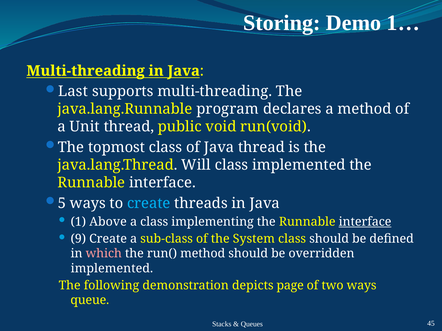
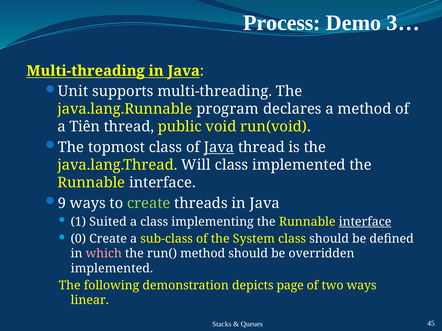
Storing: Storing -> Process (282, 23)
1…: 1… -> 3… (403, 23)
Last: Last -> Unit (73, 92)
Unit: Unit -> Tiên (85, 127)
Java underline: none -> present (219, 148)
5: 5 -> 9 (62, 204)
create colour: light blue -> light green (149, 204)
Above: Above -> Suited (108, 222)
9: 9 -> 0 (78, 239)
queue: queue -> linear (90, 301)
